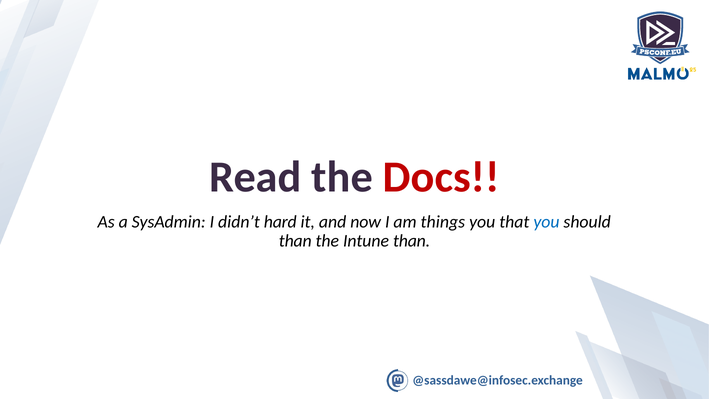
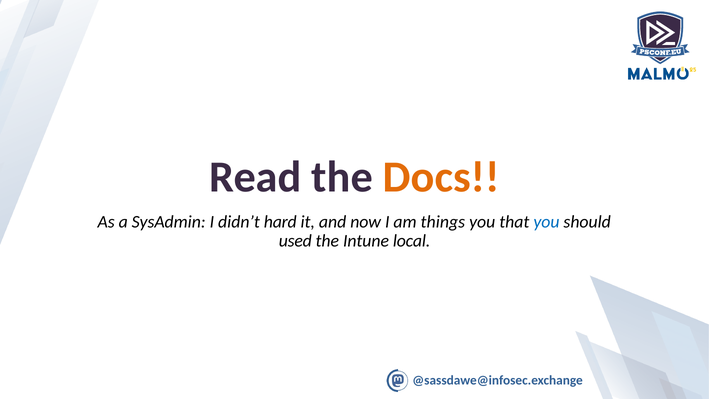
Docs colour: red -> orange (441, 177)
than: than -> used (295, 241)
Intune than: than -> local (412, 241)
